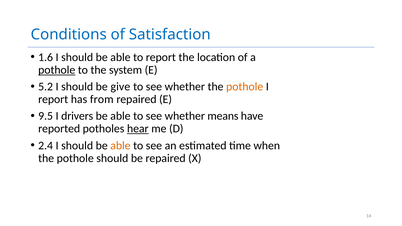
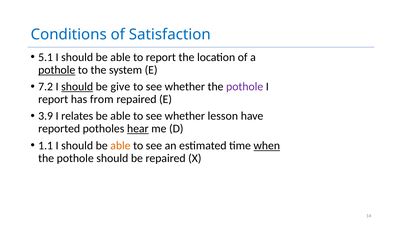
1.6: 1.6 -> 5.1 (46, 57)
5.2: 5.2 -> 7.2 (46, 87)
should underline: none -> present (77, 87)
pothole colour: orange -> purple (245, 87)
9.5: 9.5 -> 3.9 (46, 116)
drivers: drivers -> relates (77, 116)
means: means -> lesson (223, 116)
2.4: 2.4 -> 1.1 (46, 146)
when underline: none -> present (267, 146)
